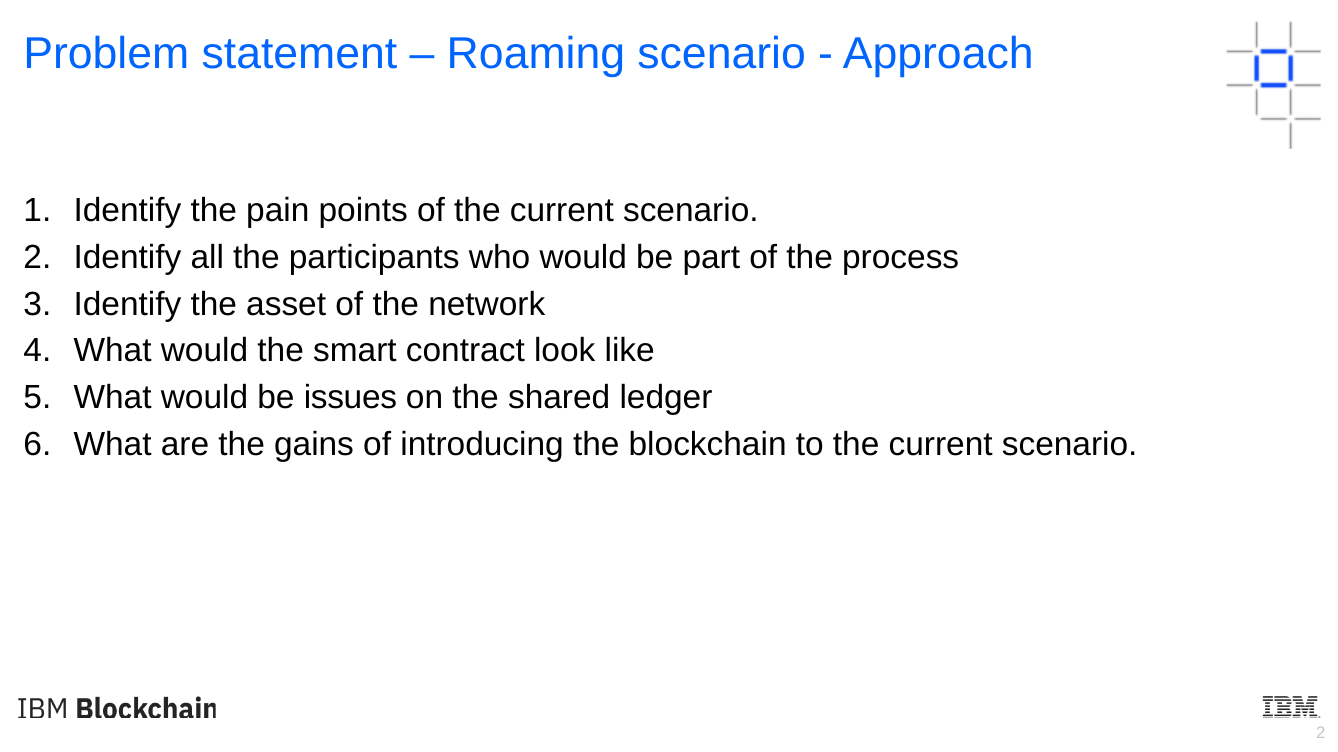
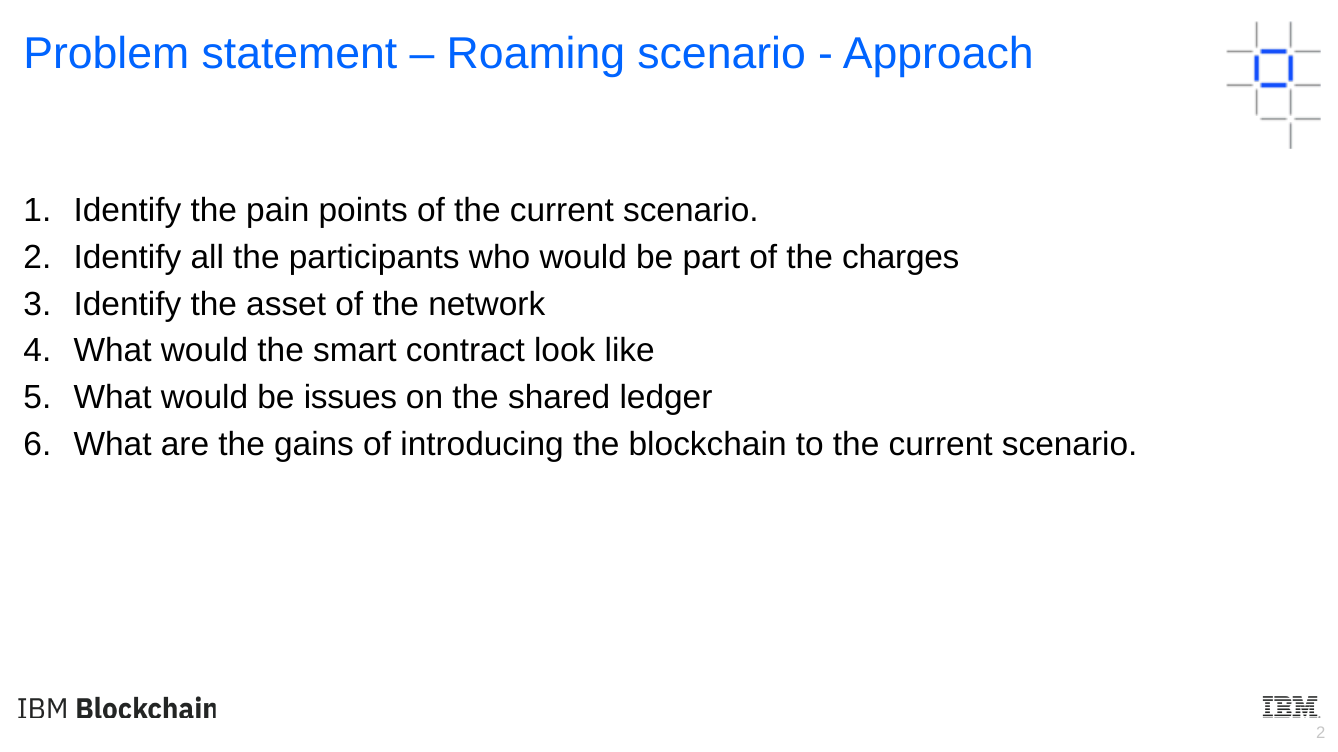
process: process -> charges (901, 258)
